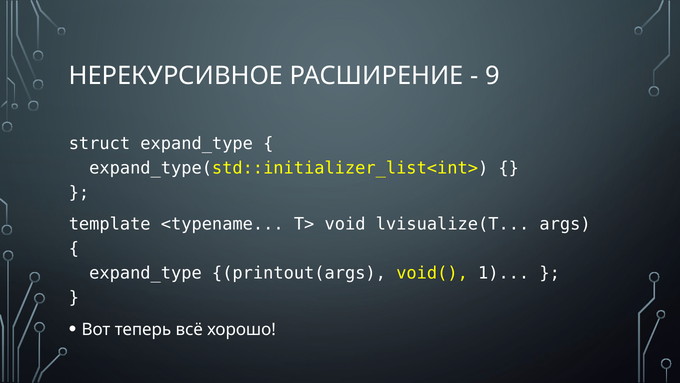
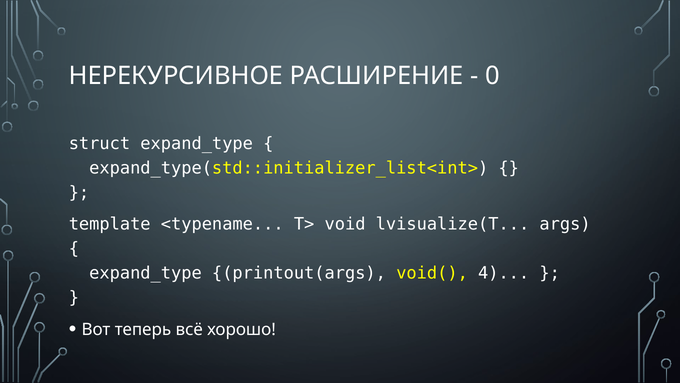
9: 9 -> 0 (492, 76)
1: 1 -> 4 (504, 273)
